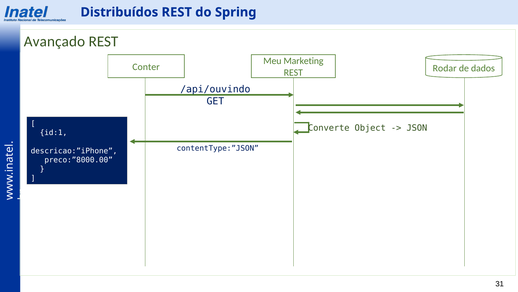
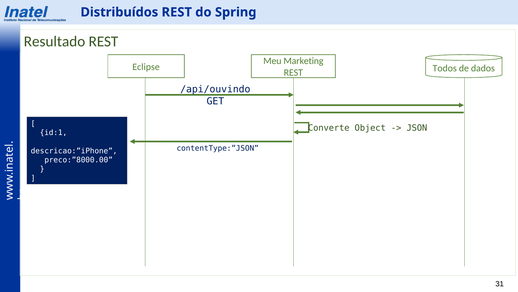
Avançado: Avançado -> Resultado (55, 41)
Conter: Conter -> Eclipse (146, 67)
Rodar: Rodar -> Todos (445, 68)
